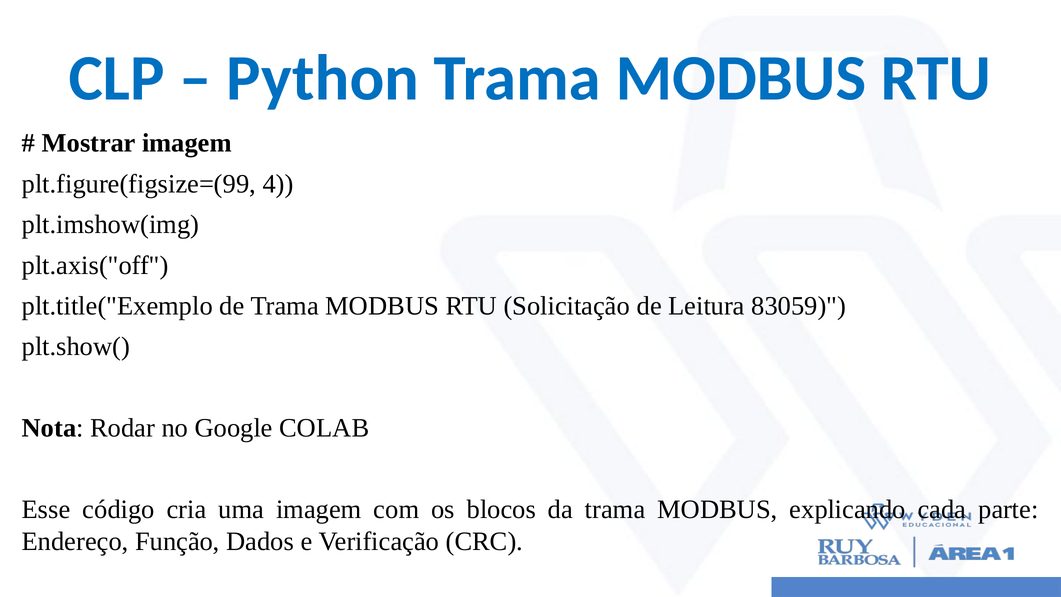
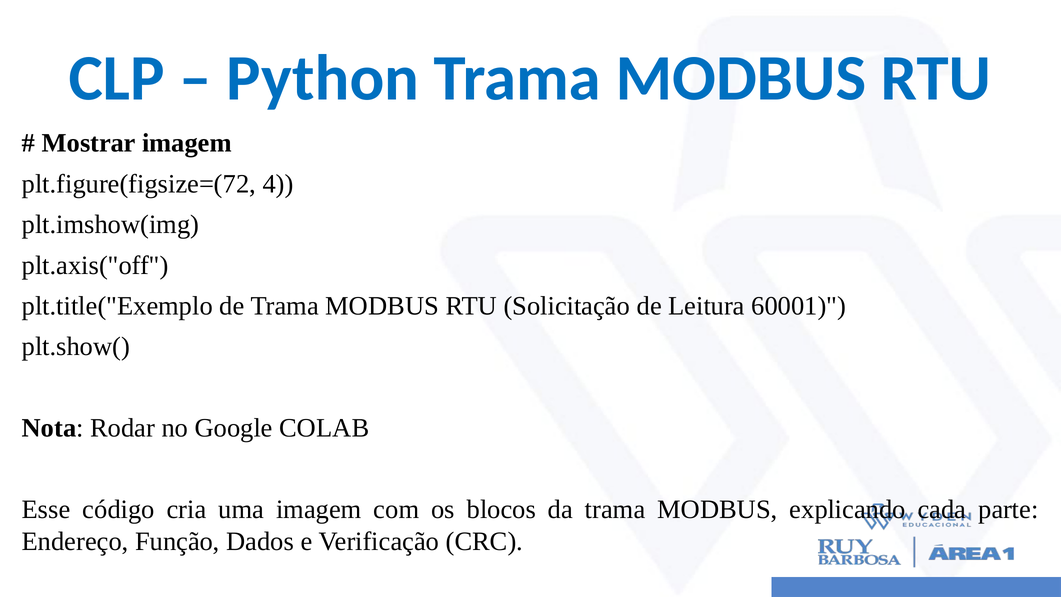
plt.figure(figsize=(99: plt.figure(figsize=(99 -> plt.figure(figsize=(72 (139, 184)
83059: 83059 -> 60001 (799, 306)
